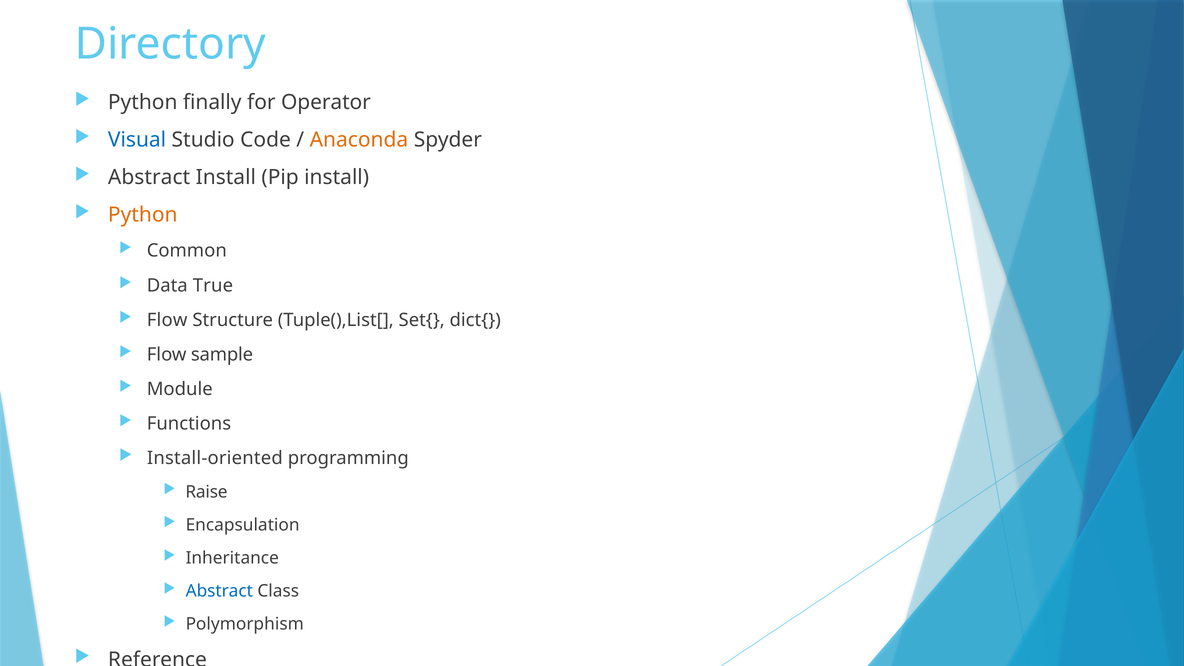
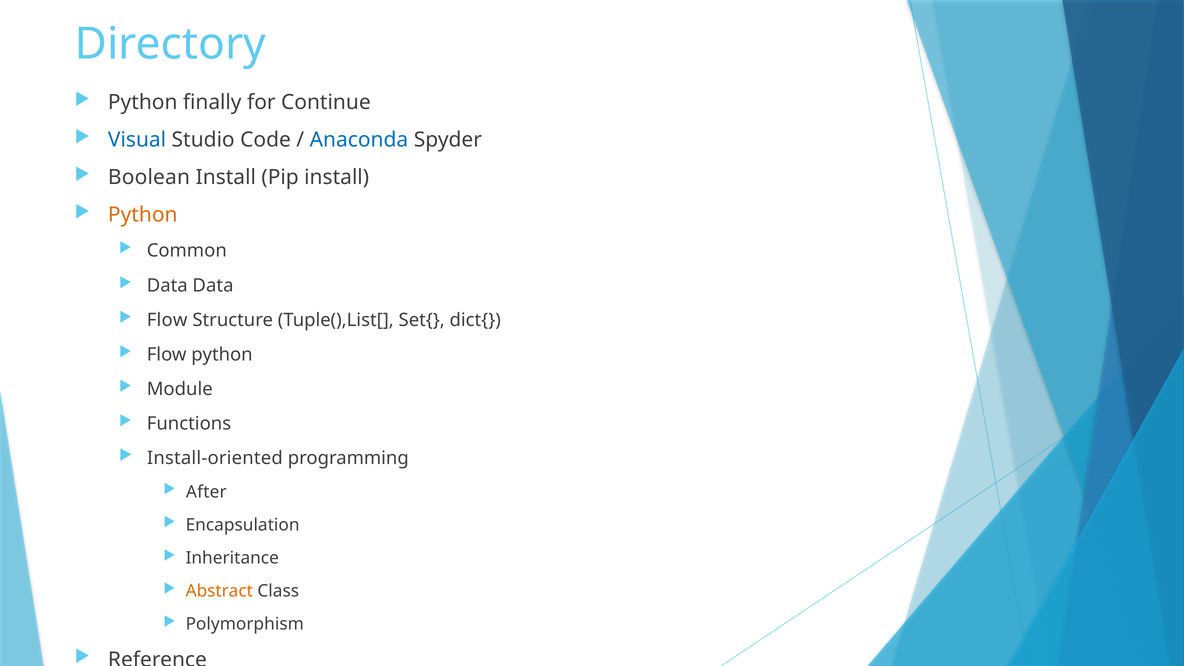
Operator: Operator -> Continue (326, 103)
Anaconda colour: orange -> blue (359, 140)
Abstract: Abstract -> Boolean (149, 178)
Data True: True -> Data (213, 285)
Flow sample: sample -> python (222, 355)
Raise: Raise -> After (206, 492)
Abstract colour: blue -> orange (219, 591)
